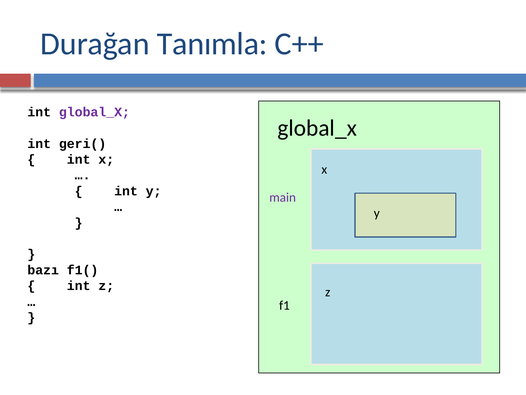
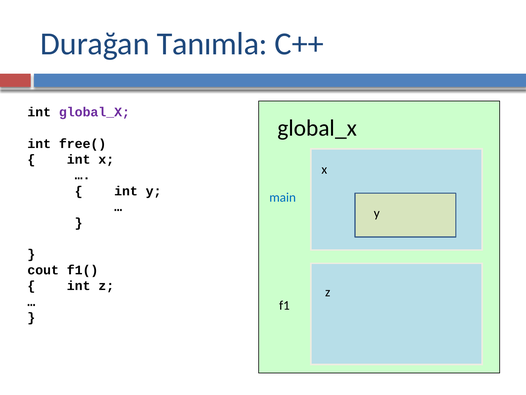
geri(: geri( -> free( (83, 144)
main colour: purple -> blue (283, 197)
bazı: bazı -> cout (43, 270)
